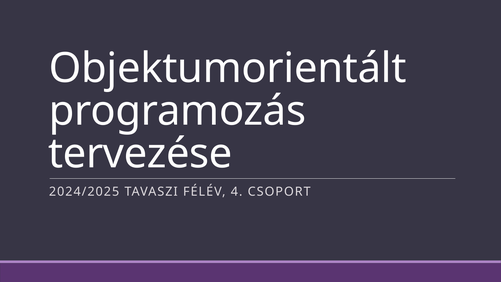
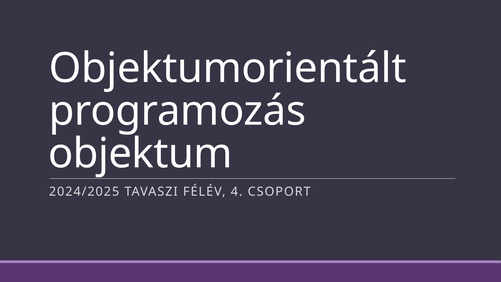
tervezése: tervezése -> objektum (140, 154)
